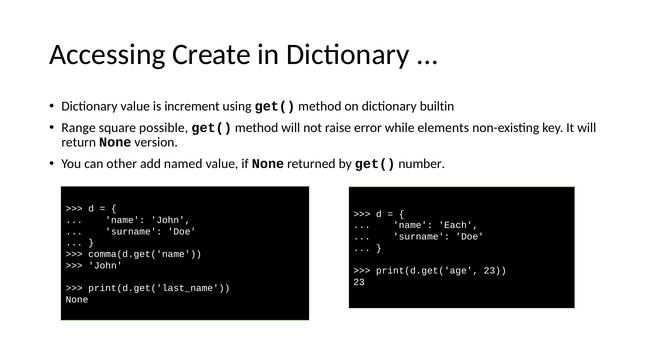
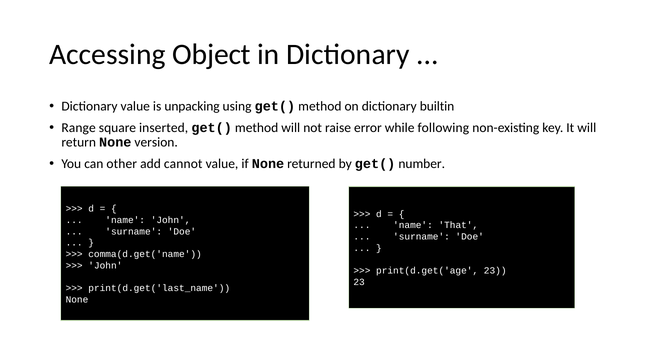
Create: Create -> Object (212, 54)
increment: increment -> unpacking (192, 107)
possible: possible -> inserted (164, 128)
elements: elements -> following (443, 128)
named: named -> cannot (183, 164)
Each: Each -> That (458, 225)
